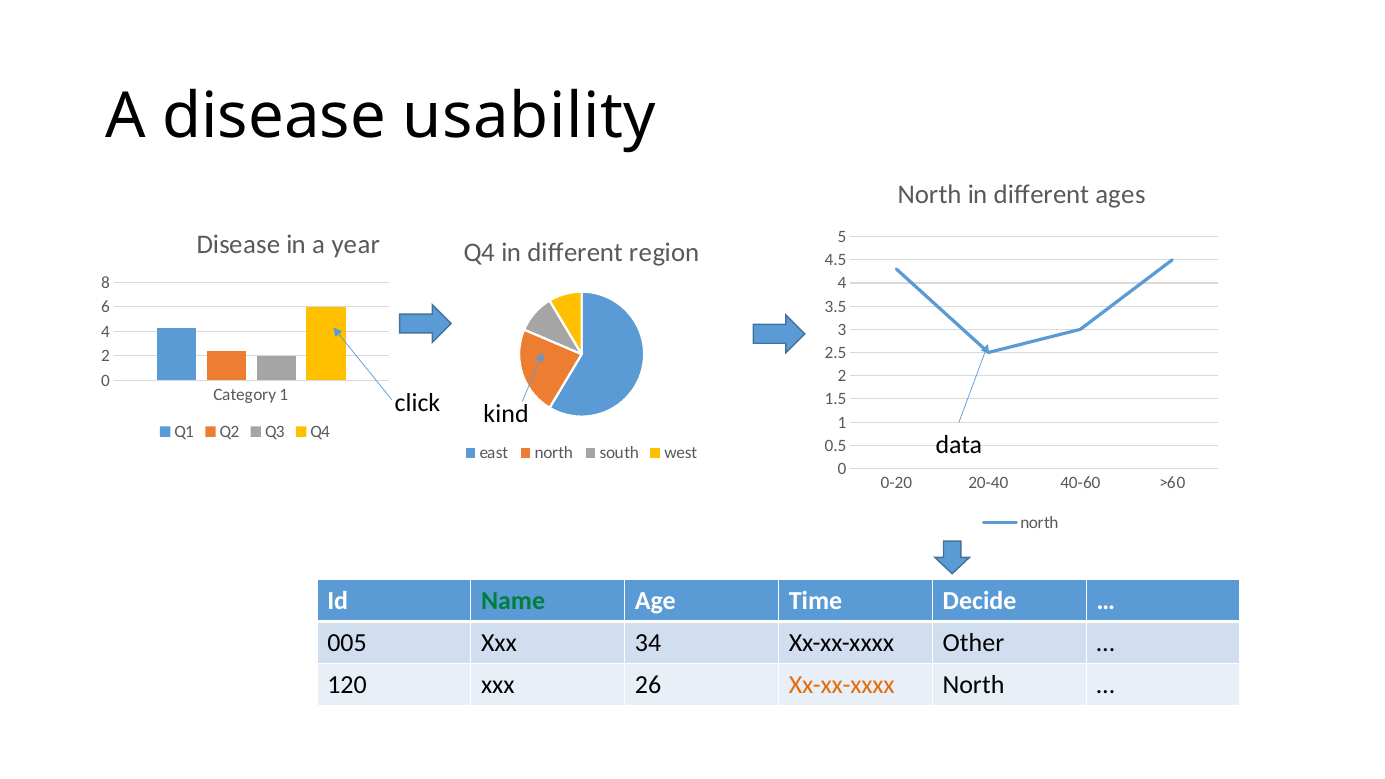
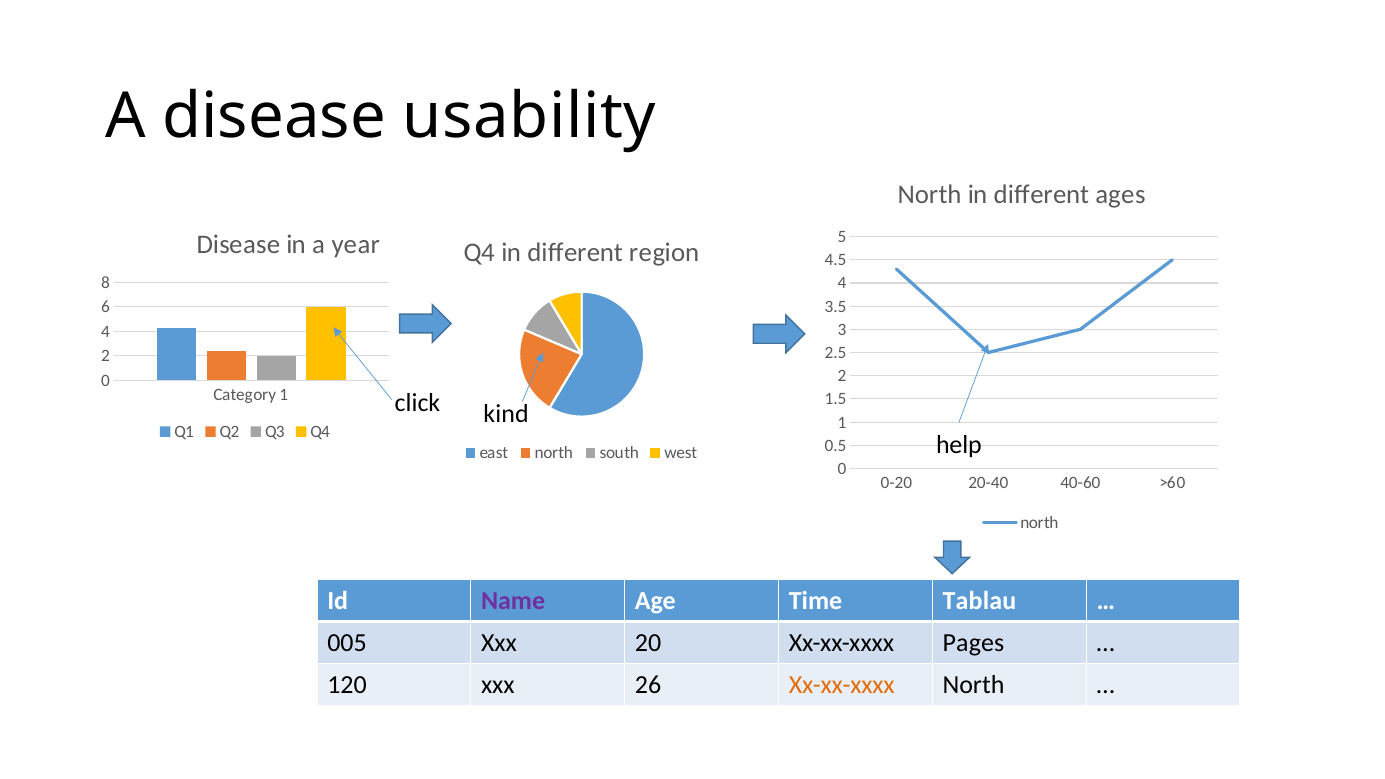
data: data -> help (959, 445)
Name colour: green -> purple (513, 601)
Decide: Decide -> Tablau (979, 601)
34: 34 -> 20 (648, 643)
Other: Other -> Pages (973, 643)
